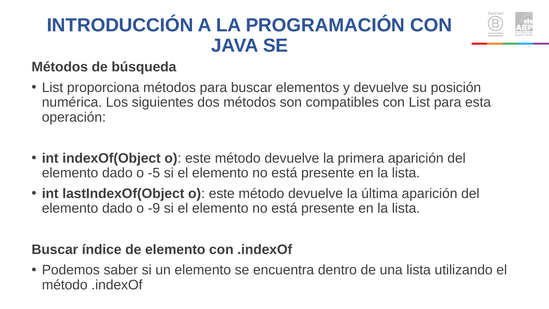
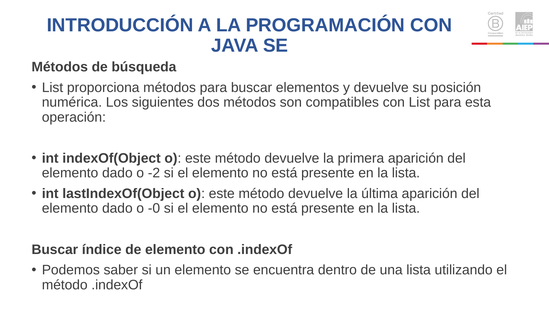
-5: -5 -> -2 (154, 173)
-9: -9 -> -0 (154, 208)
